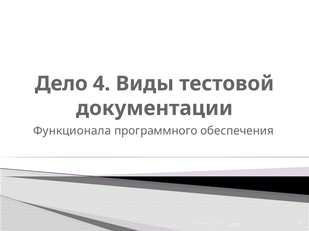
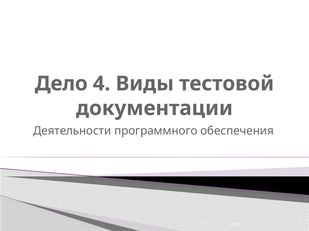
Функционала: Функционала -> Деятельности (72, 131)
